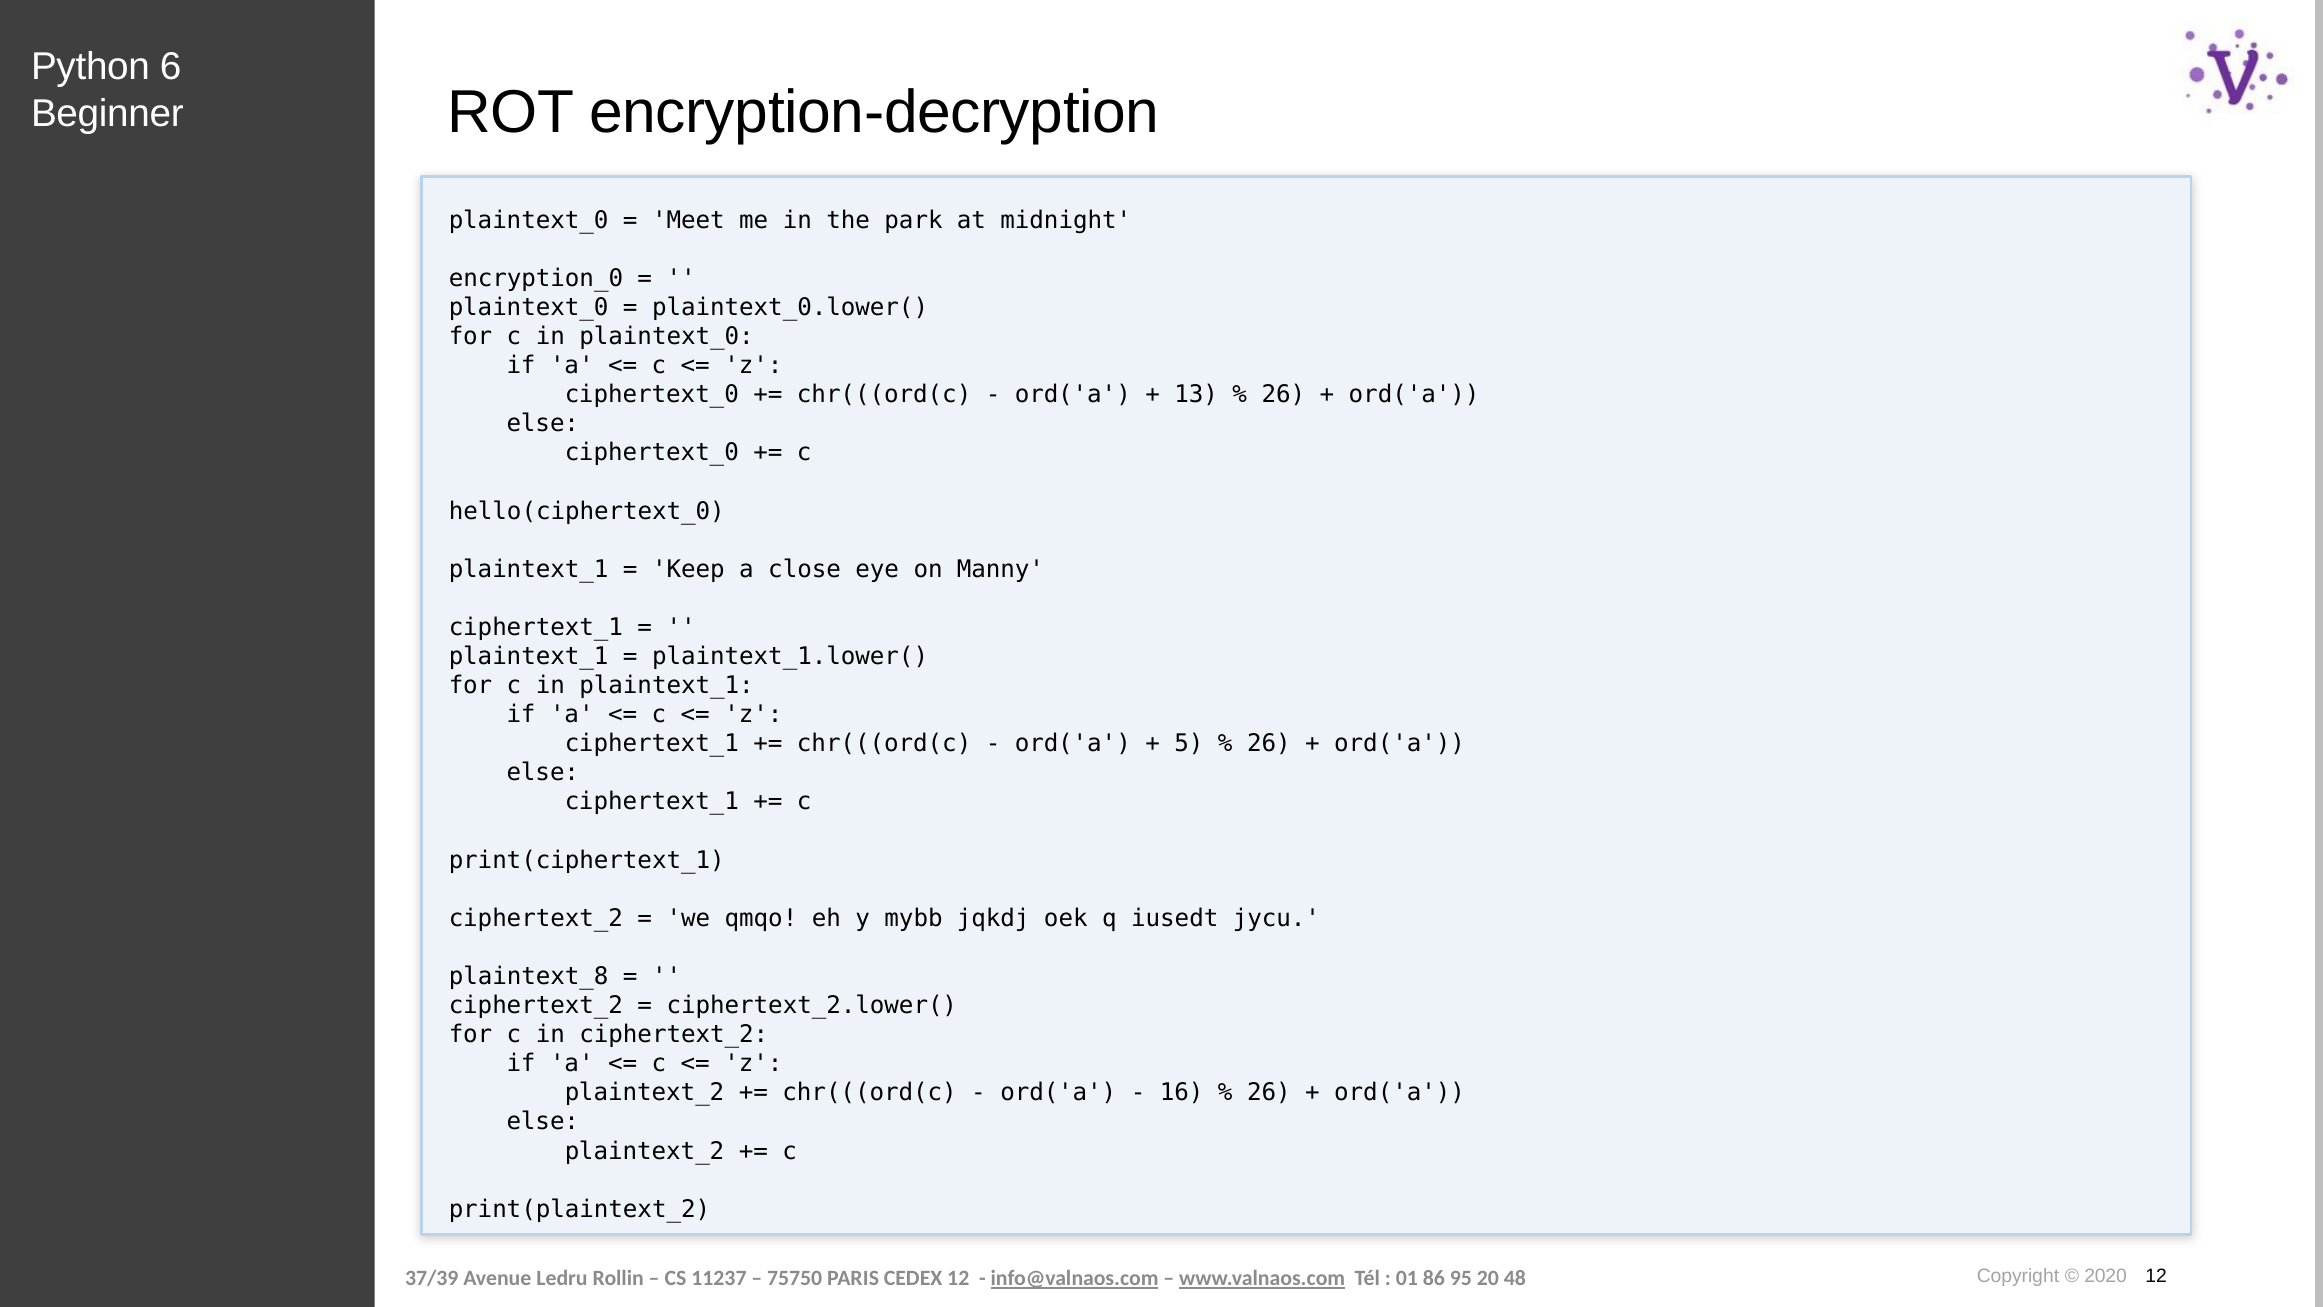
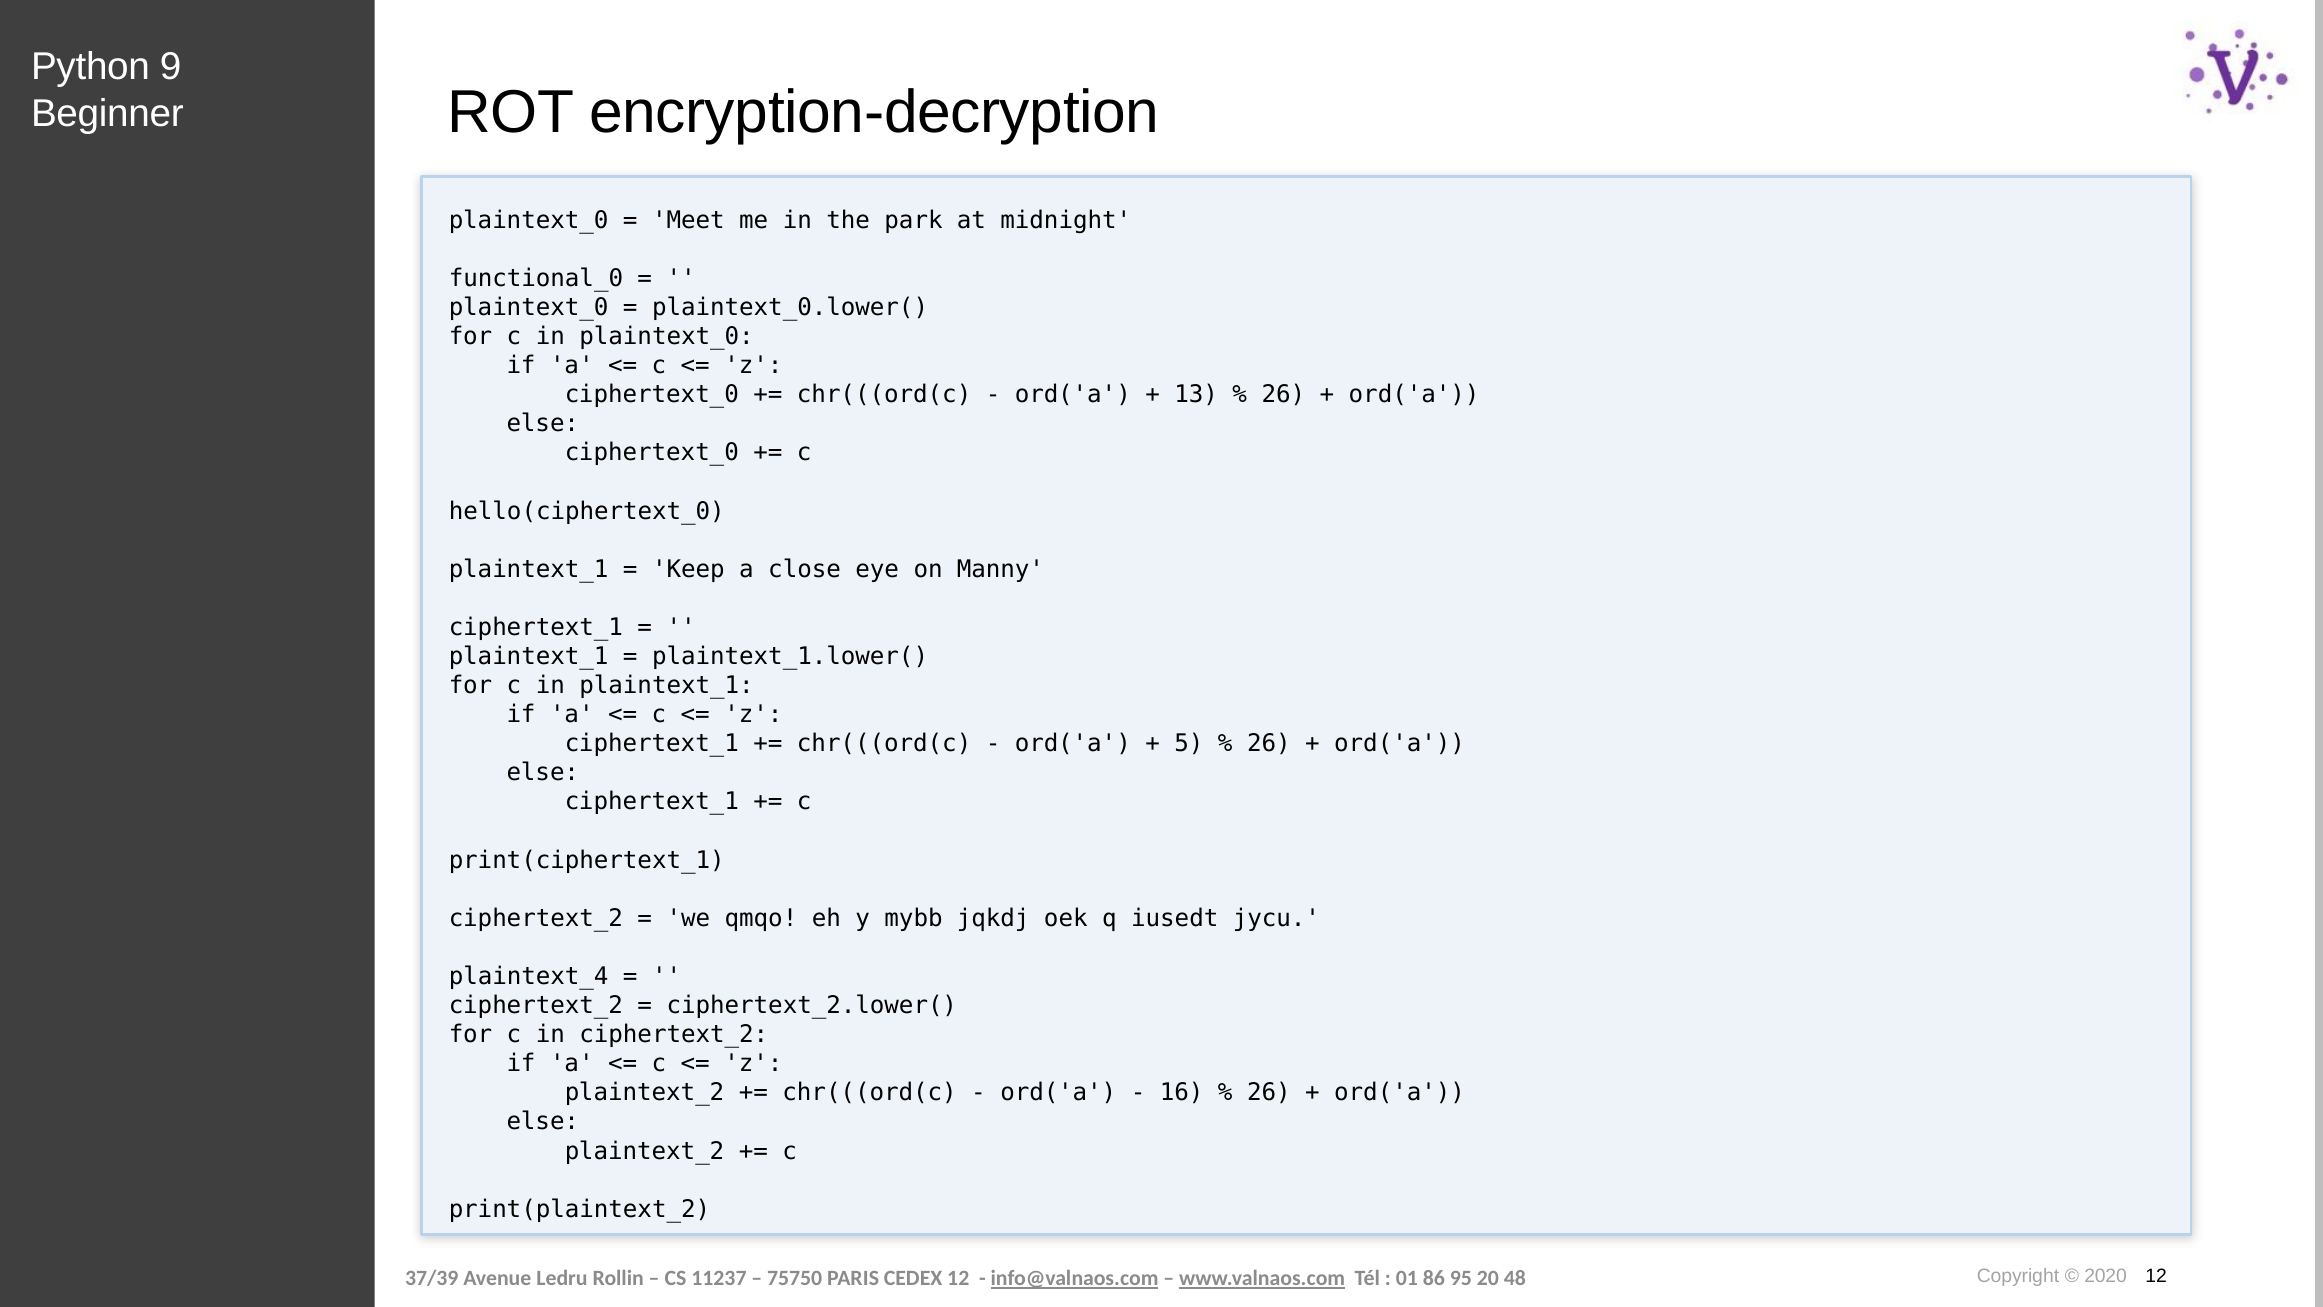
6: 6 -> 9 (171, 67)
encryption_0: encryption_0 -> functional_0 (536, 278)
plaintext_8: plaintext_8 -> plaintext_4 (529, 976)
